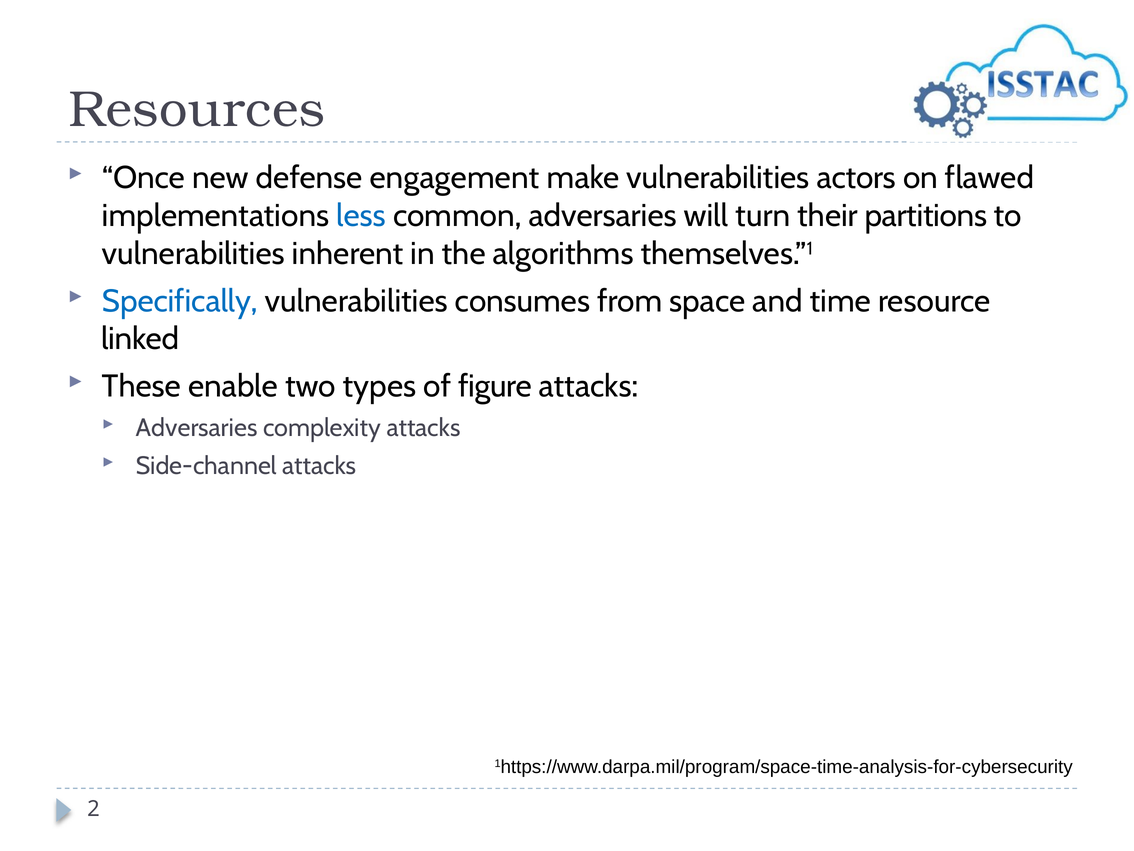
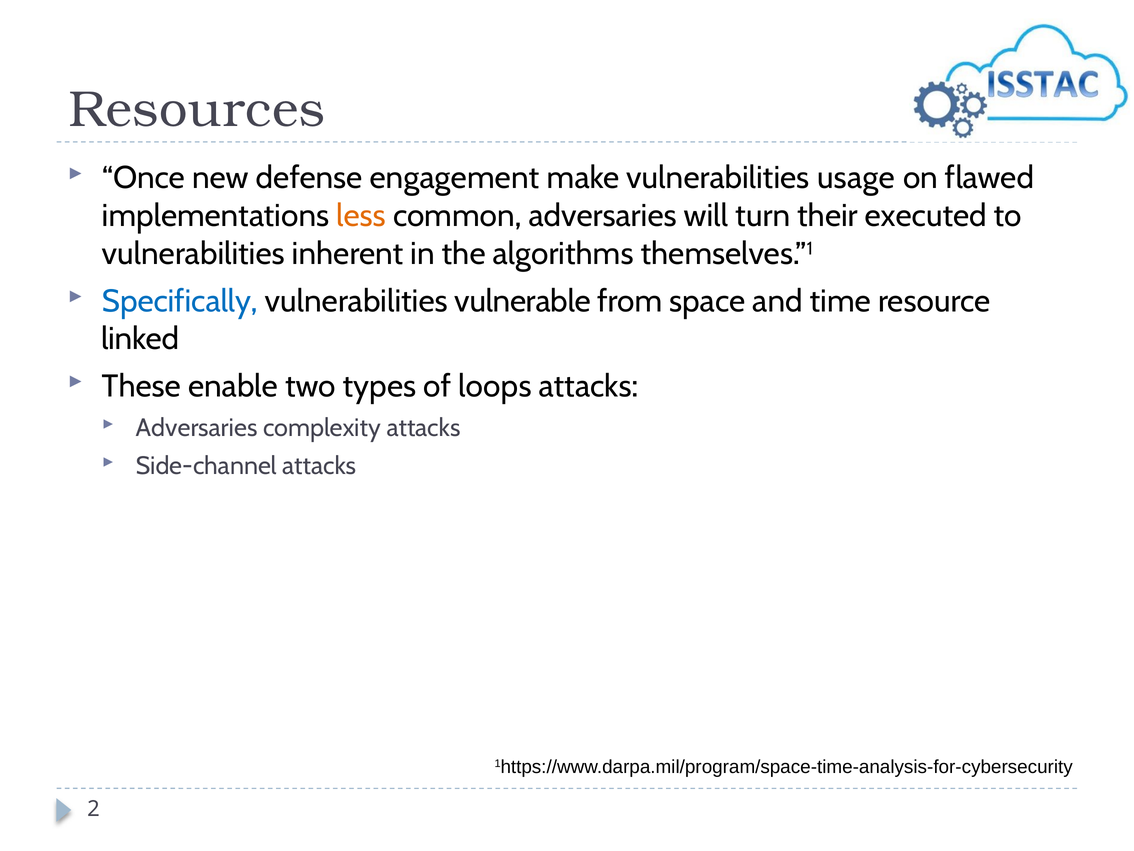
actors: actors -> usage (856, 178)
less colour: blue -> orange (361, 216)
partitions: partitions -> executed (926, 216)
consumes: consumes -> vulnerable (523, 301)
figure: figure -> loops (495, 386)
